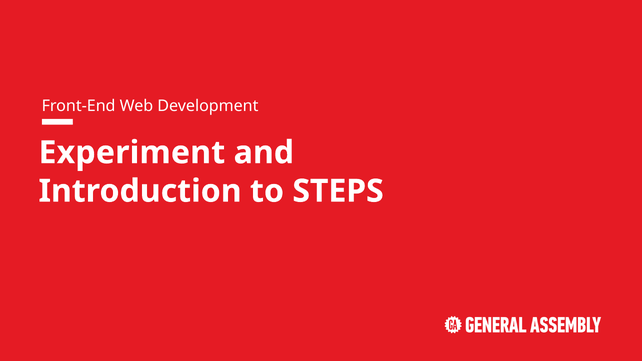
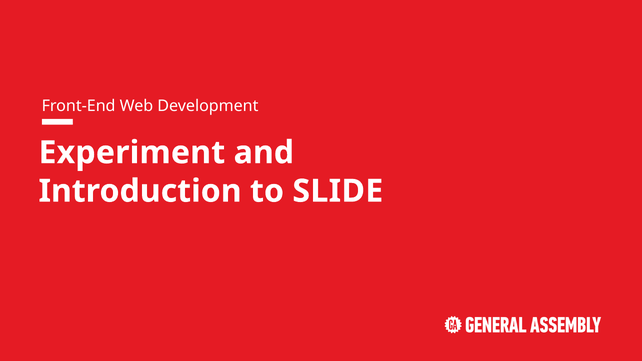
STEPS: STEPS -> SLIDE (338, 191)
